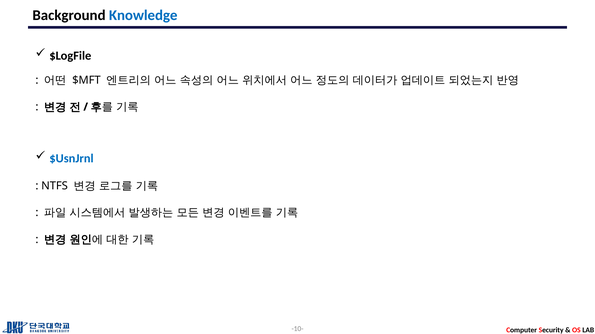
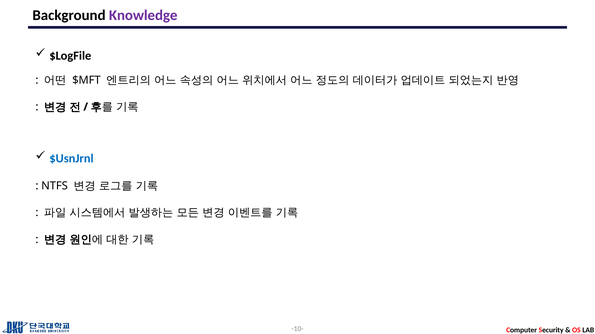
Knowledge colour: blue -> purple (143, 15)
